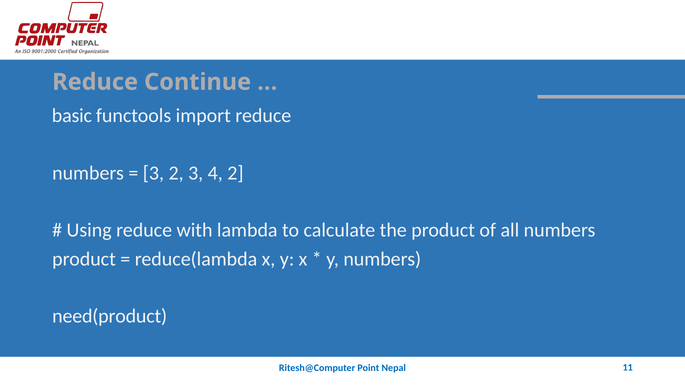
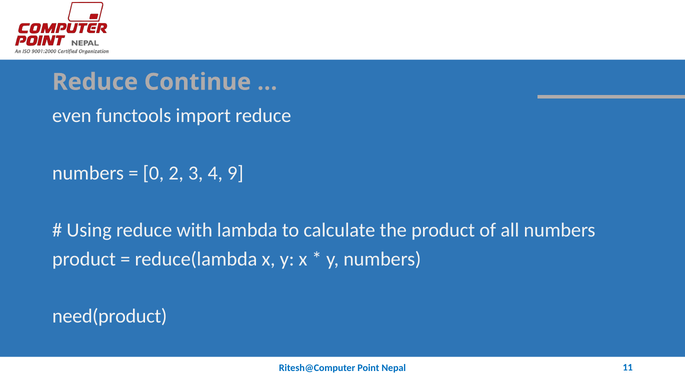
basic: basic -> even (72, 116)
3: 3 -> 0 (153, 173)
4 2: 2 -> 9 (235, 173)
